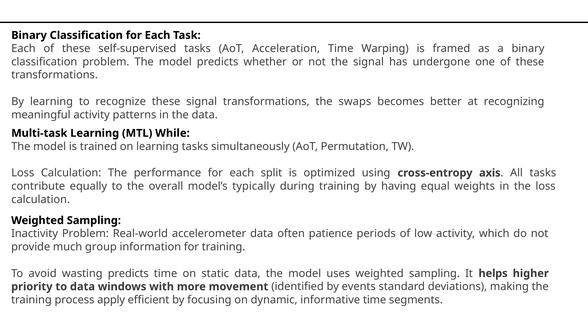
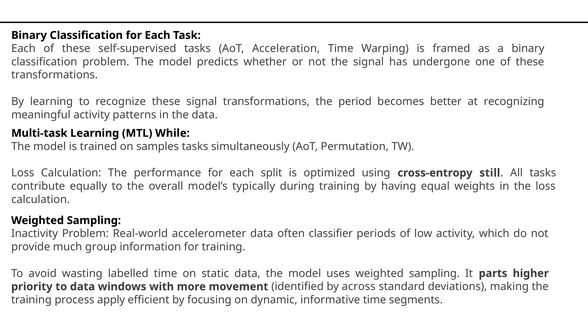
swaps: swaps -> period (355, 101)
on learning: learning -> samples (158, 146)
axis: axis -> still (490, 173)
patience: patience -> classifier (331, 233)
wasting predicts: predicts -> labelled (128, 273)
helps: helps -> parts (493, 273)
events: events -> across (359, 286)
